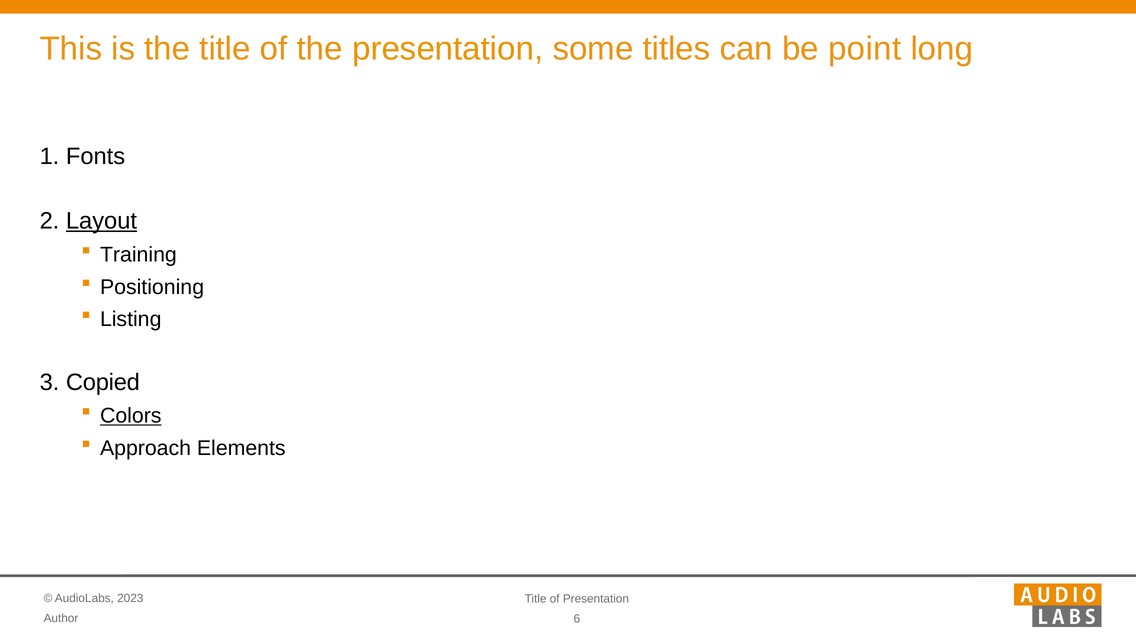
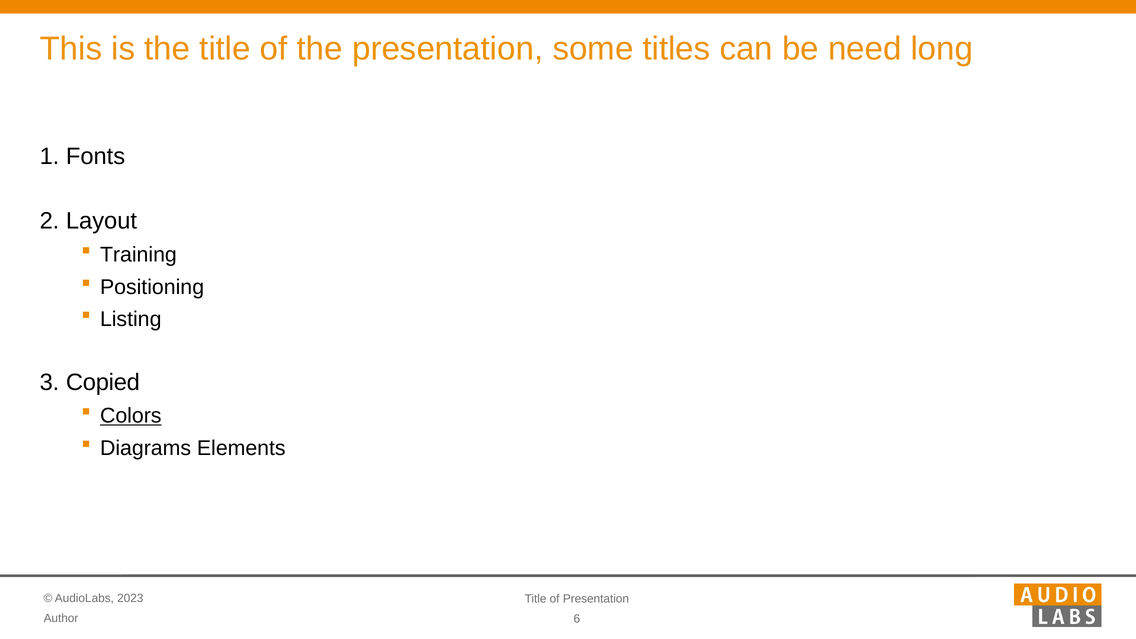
point: point -> need (865, 49)
Layout underline: present -> none (101, 221)
Approach: Approach -> Diagrams (146, 448)
